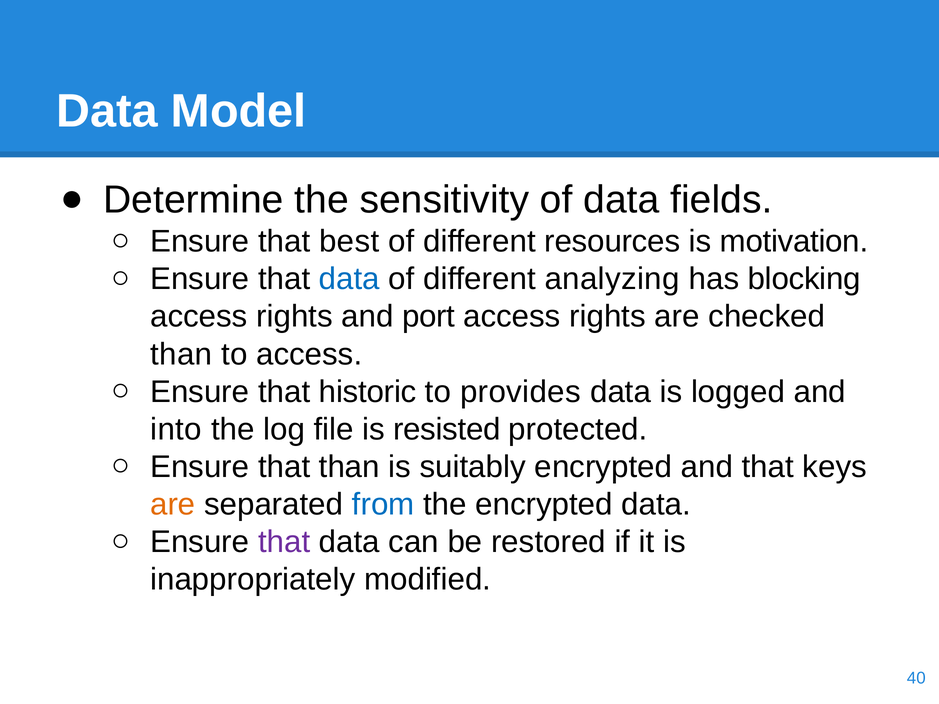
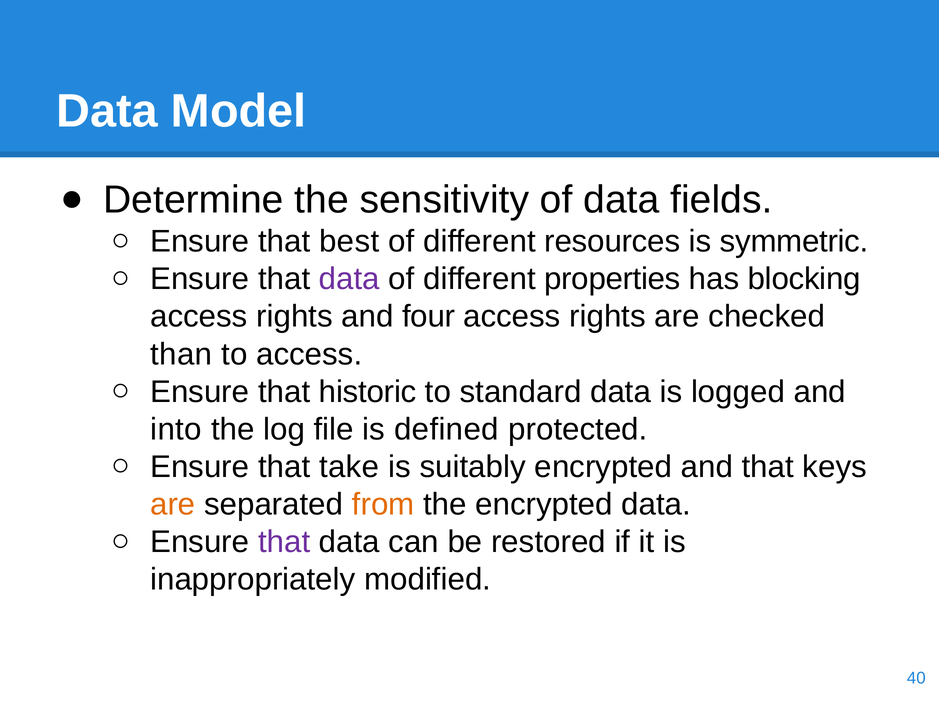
motivation: motivation -> symmetric (794, 242)
data colour: blue -> purple (349, 279)
analyzing: analyzing -> properties (612, 279)
port: port -> four (429, 317)
provides: provides -> standard (521, 392)
resisted: resisted -> defined (446, 429)
that than: than -> take (349, 467)
from colour: blue -> orange (383, 505)
